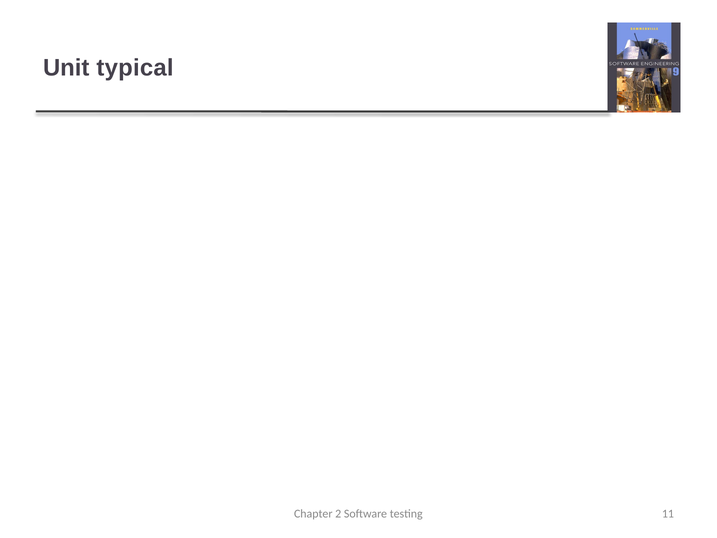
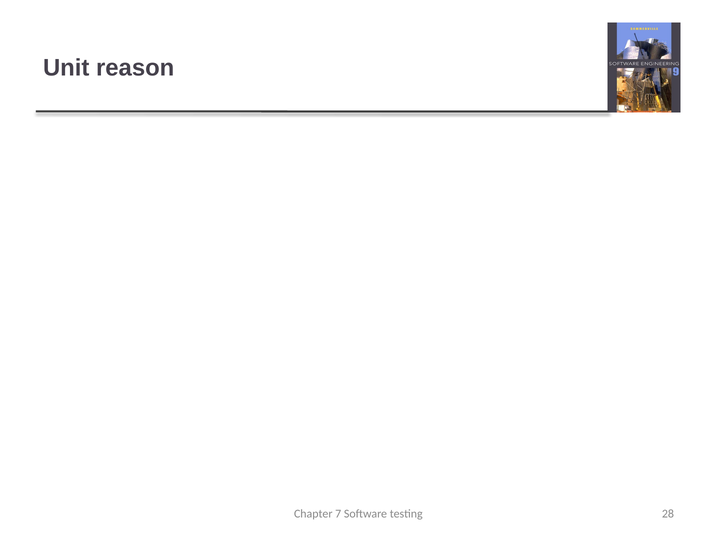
typical: typical -> reason (135, 68)
2: 2 -> 7 (338, 513)
11: 11 -> 28 (668, 513)
